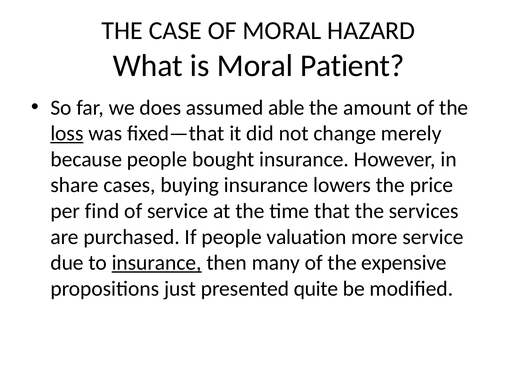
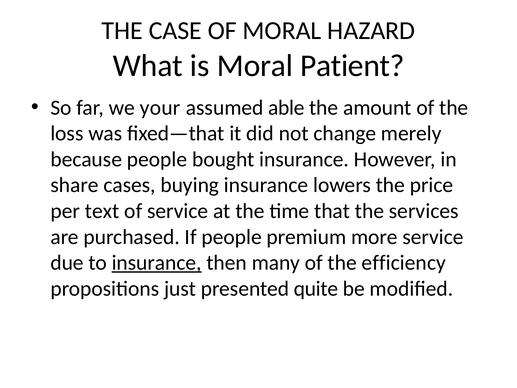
does: does -> your (160, 107)
loss underline: present -> none (67, 133)
find: find -> text (102, 211)
valuation: valuation -> premium (306, 237)
expensive: expensive -> efficiency (404, 263)
